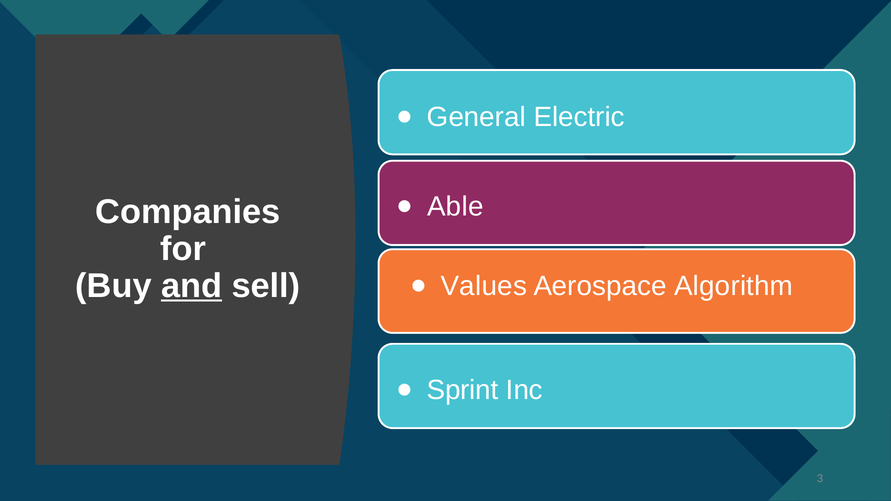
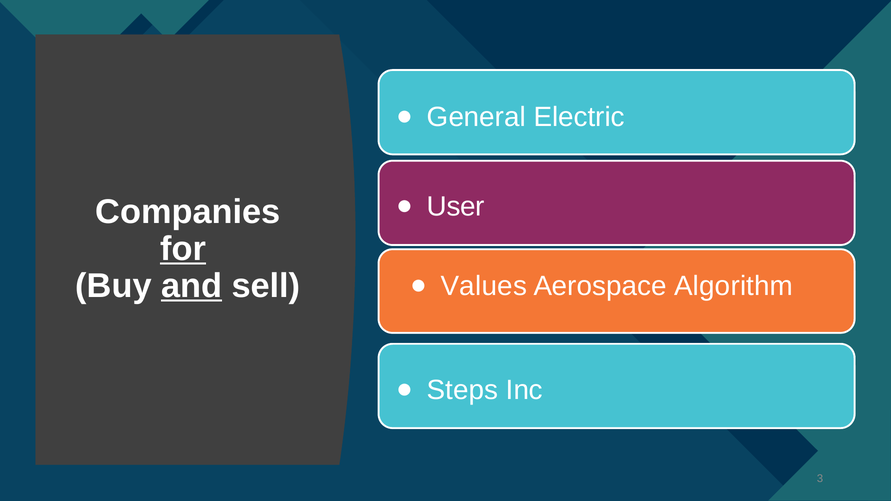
Able: Able -> User (456, 207)
for underline: none -> present (183, 249)
Sprint: Sprint -> Steps (462, 390)
